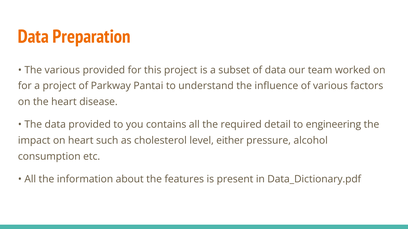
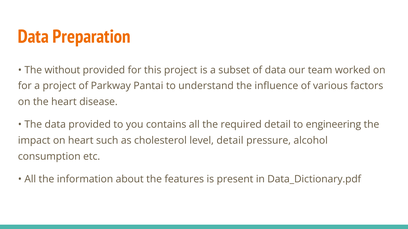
The various: various -> without (62, 70)
level either: either -> detail (230, 141)
